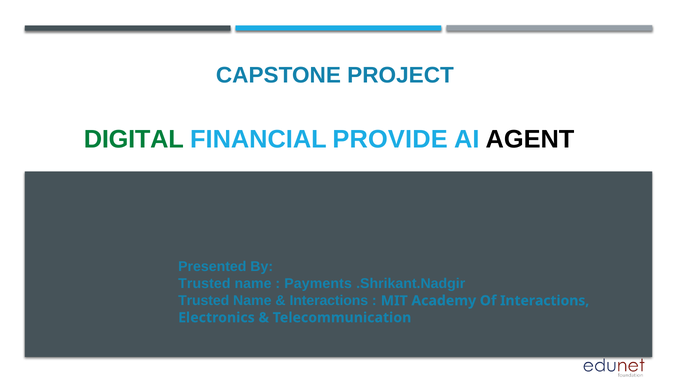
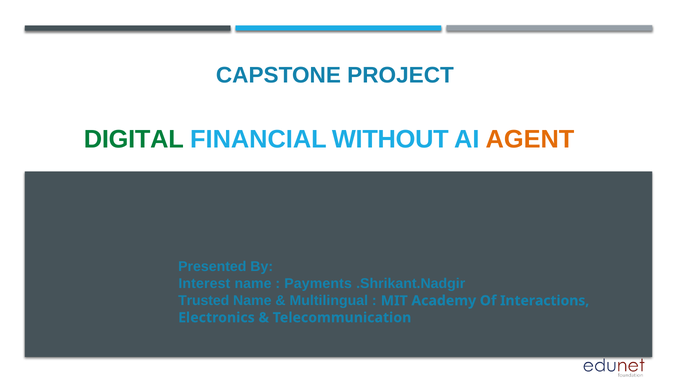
PROVIDE: PROVIDE -> WITHOUT (390, 139)
AGENT colour: black -> orange (530, 139)
Trusted: Trusted -> Interest (204, 284)
Interactions: Interactions -> Multilingual (329, 301)
